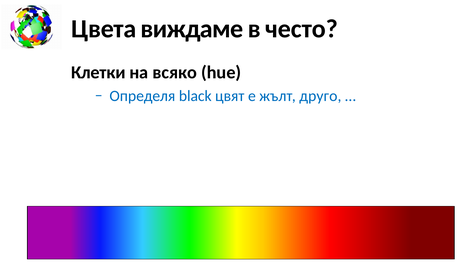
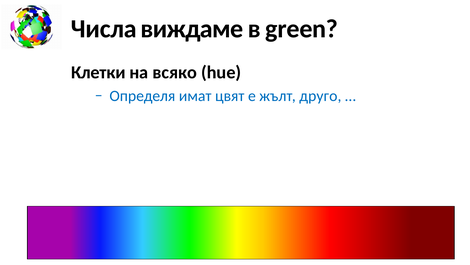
Цвета: Цвета -> Числа (104, 29)
често: често -> green (302, 29)
black: black -> имат (195, 96)
